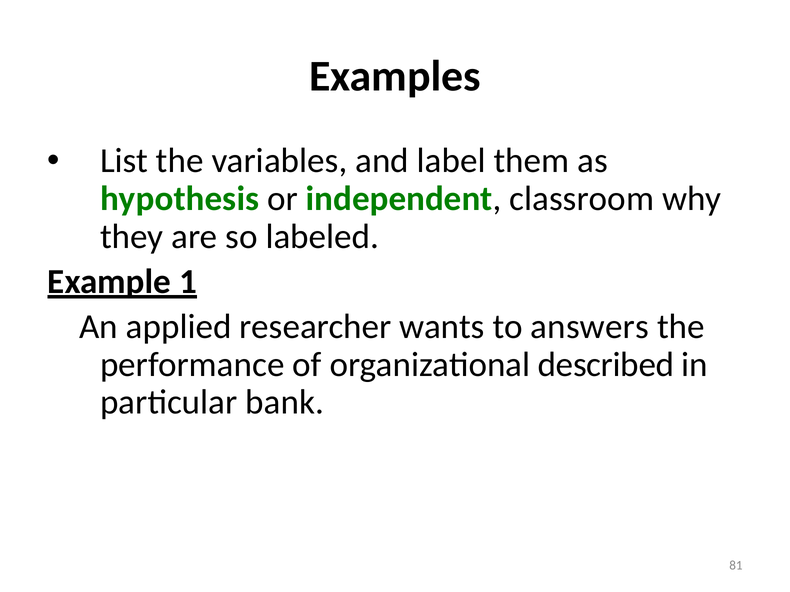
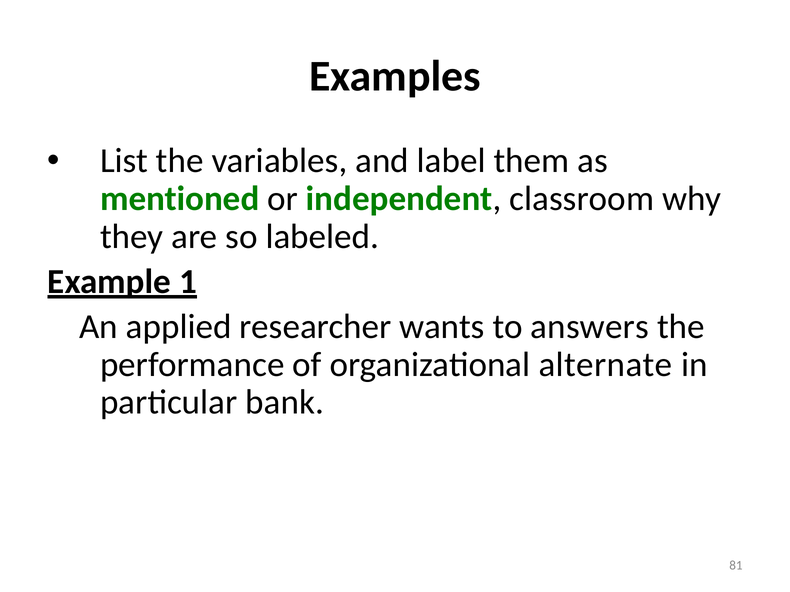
hypothesis: hypothesis -> mentioned (180, 199)
described: described -> alternate (606, 365)
